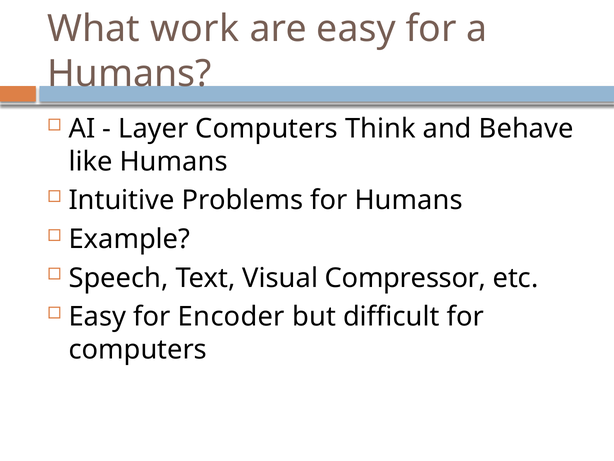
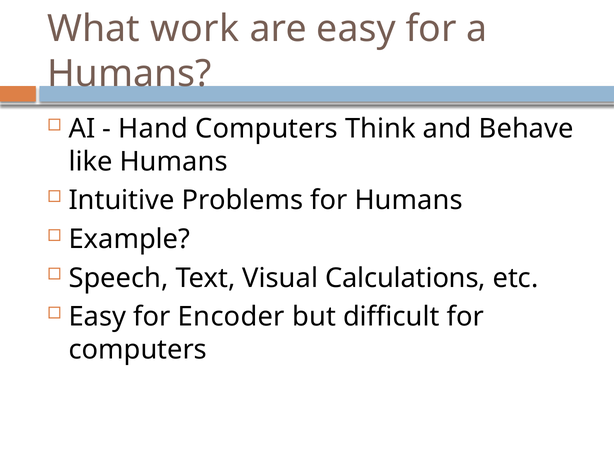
Layer: Layer -> Hand (153, 129)
Compressor: Compressor -> Calculations (406, 278)
